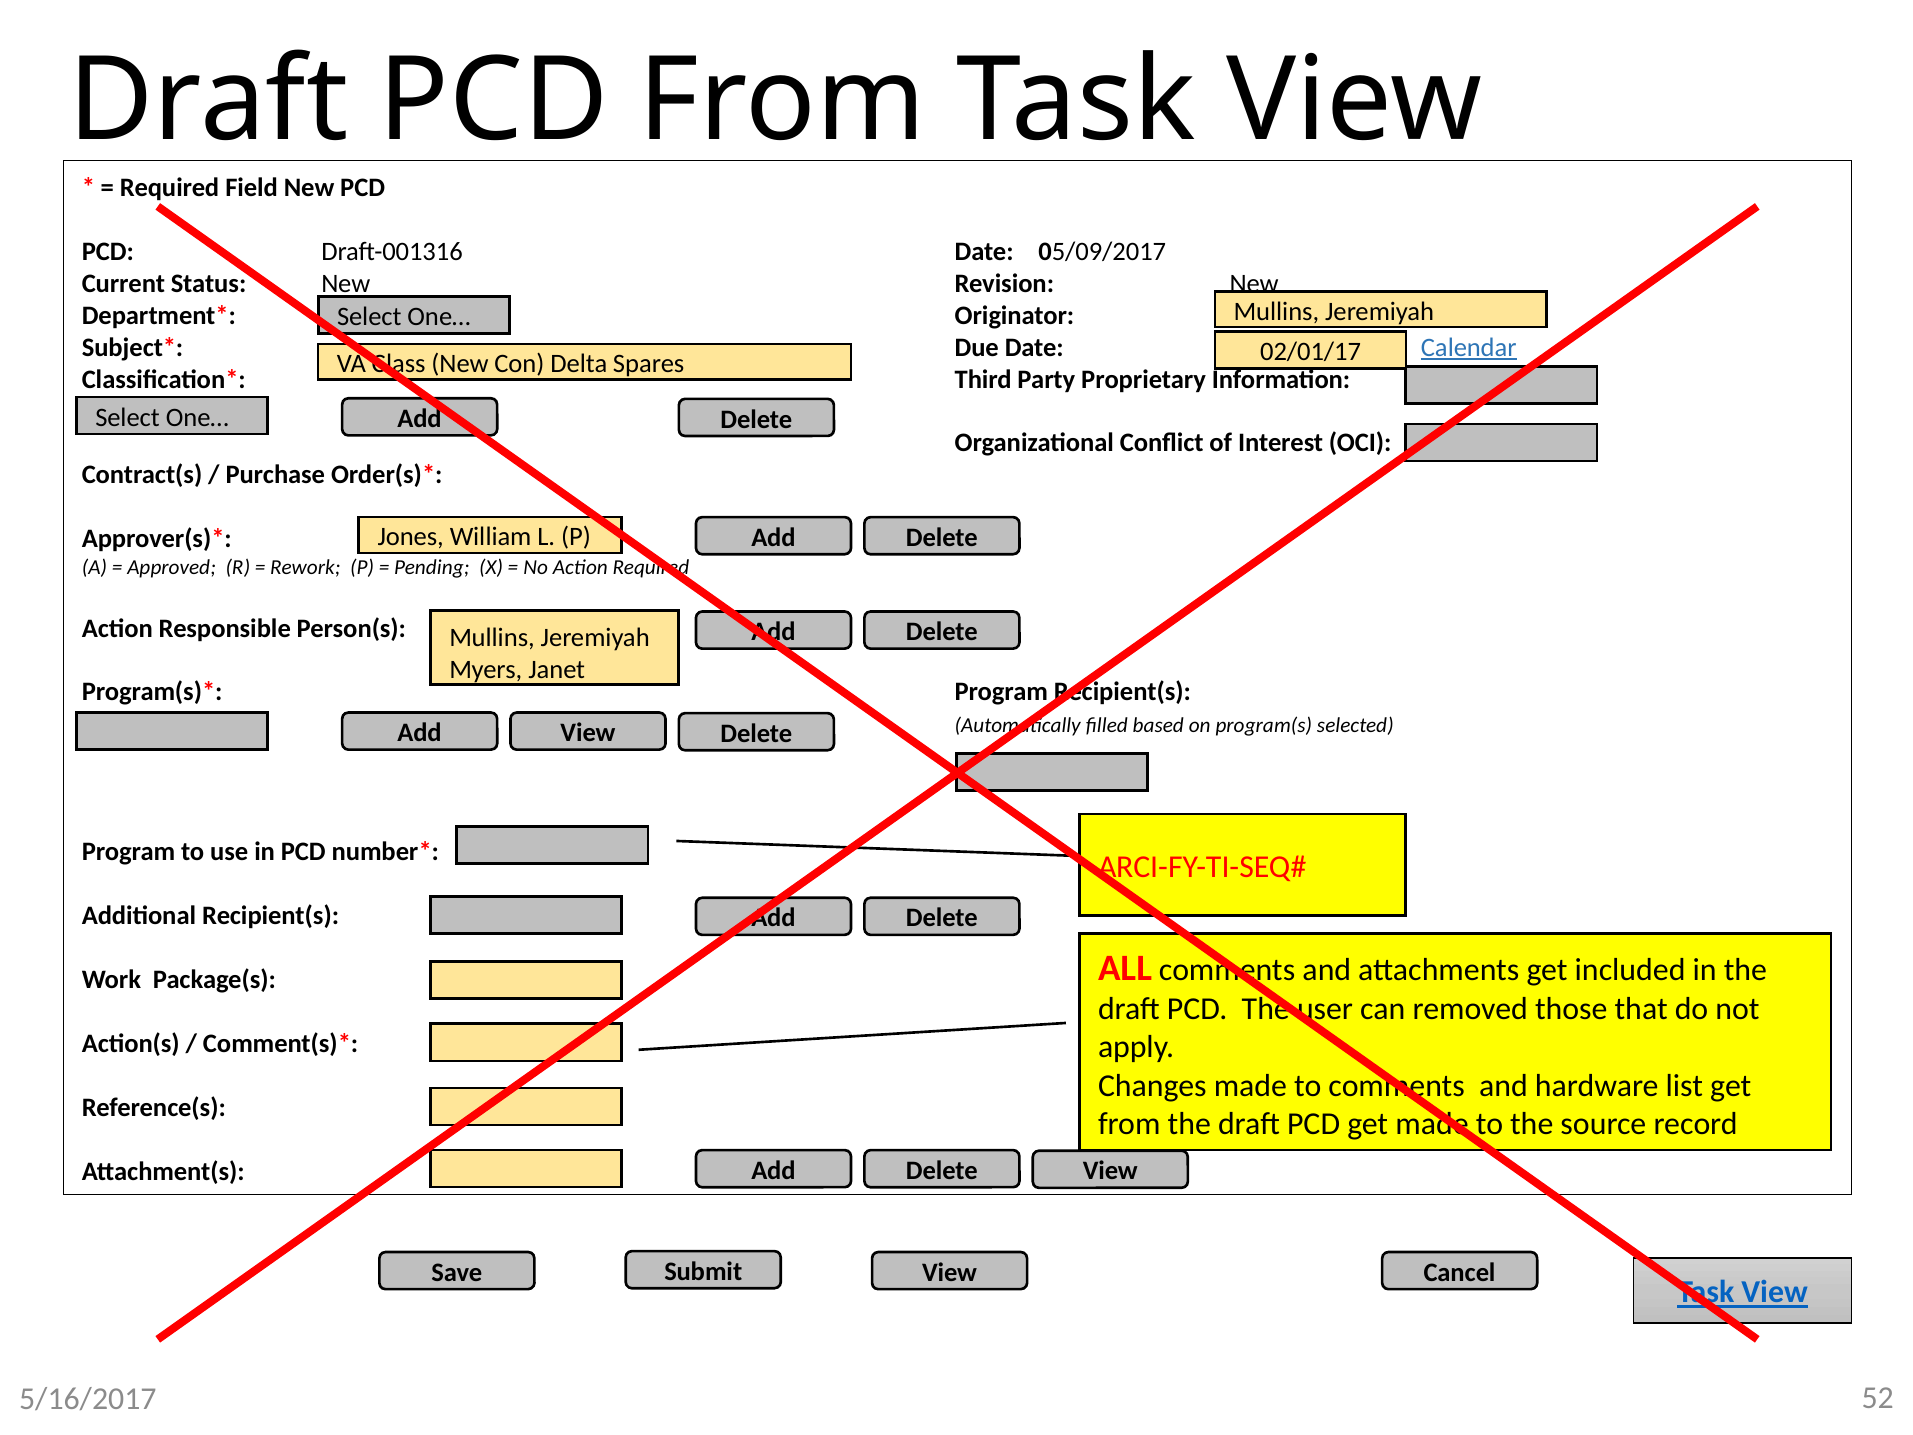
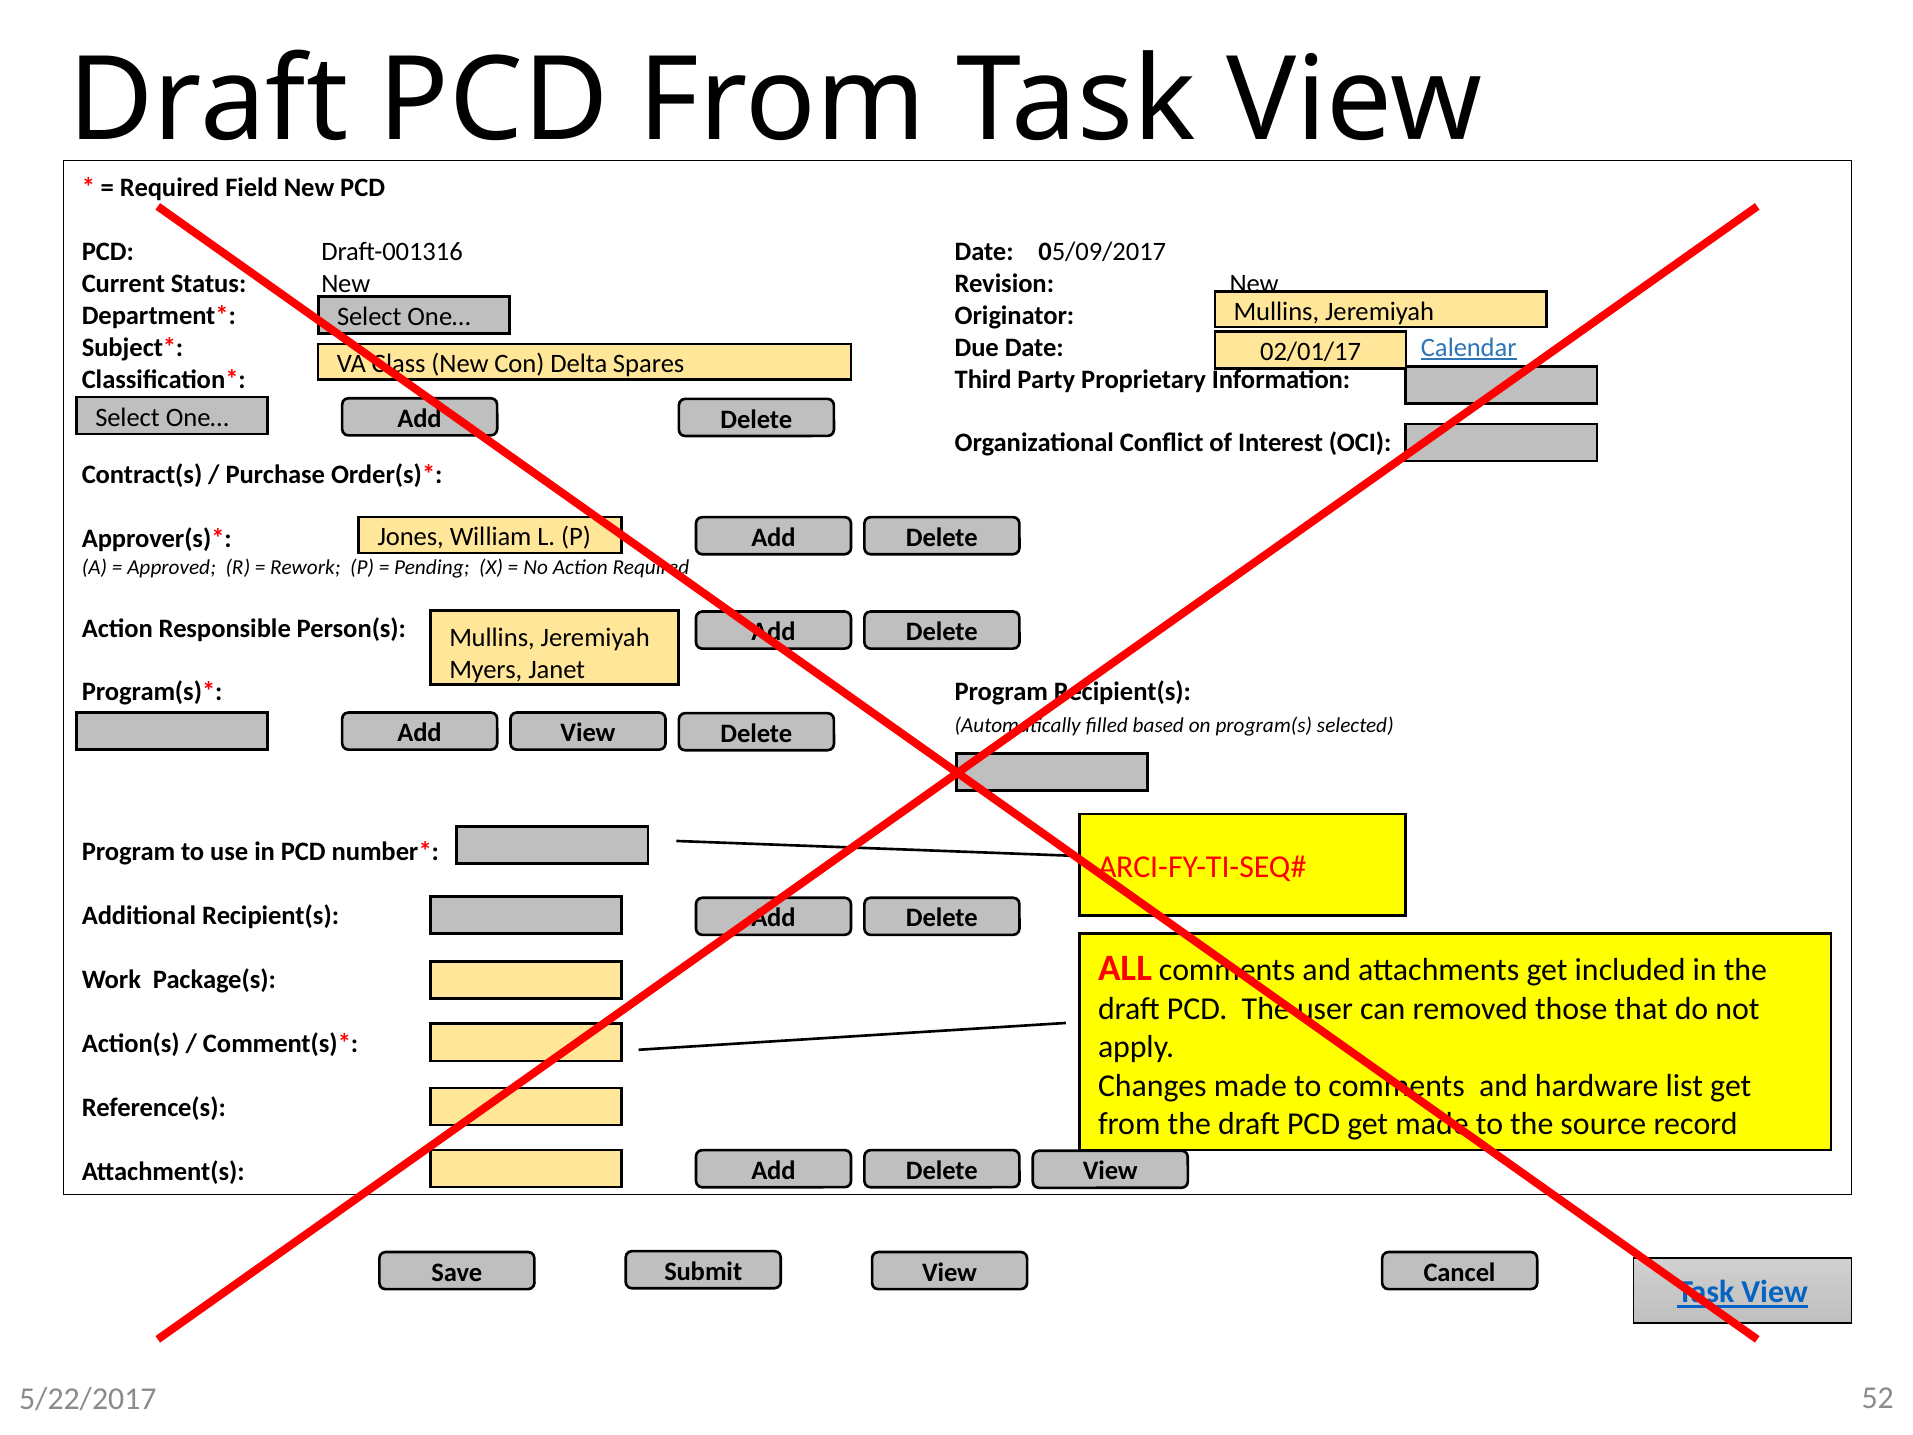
5/16/2017: 5/16/2017 -> 5/22/2017 (88, 1399)
